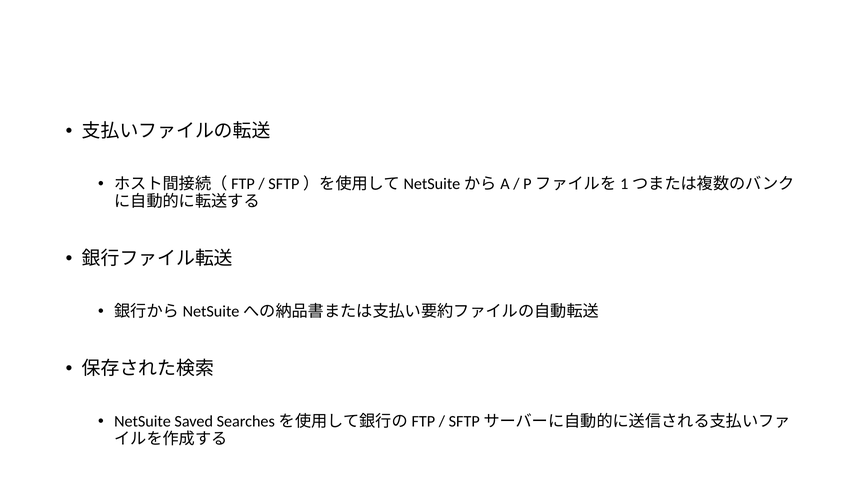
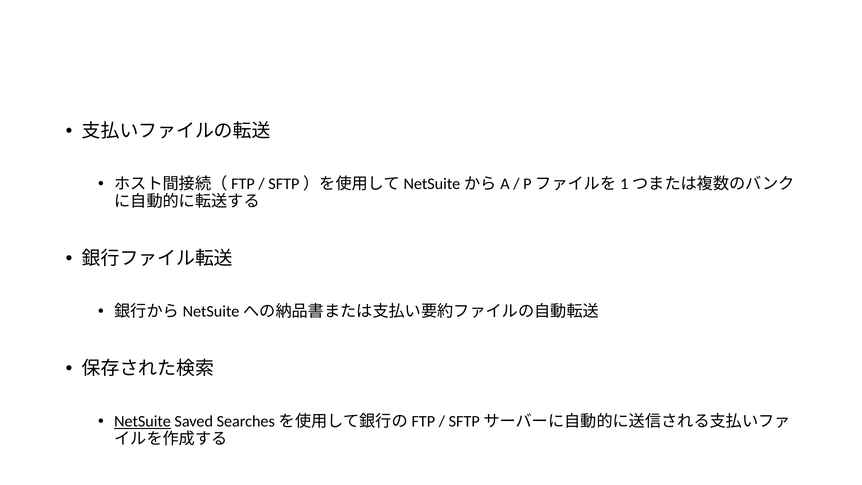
NetSuite underline: none -> present (143, 421)
